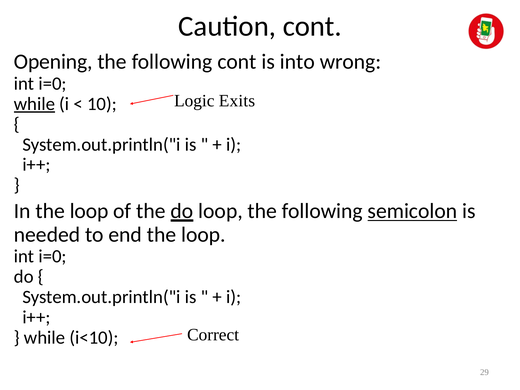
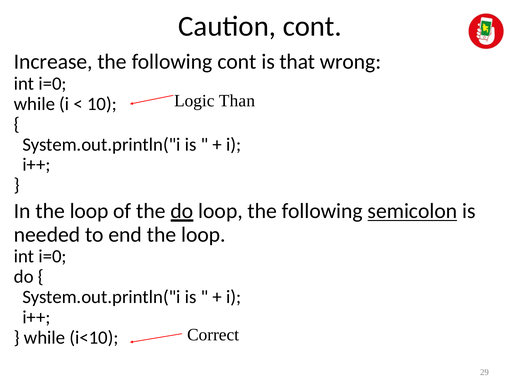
Opening: Opening -> Increase (53, 62)
into: into -> that (297, 62)
Exits: Exits -> Than (237, 101)
while underline: present -> none (34, 104)
